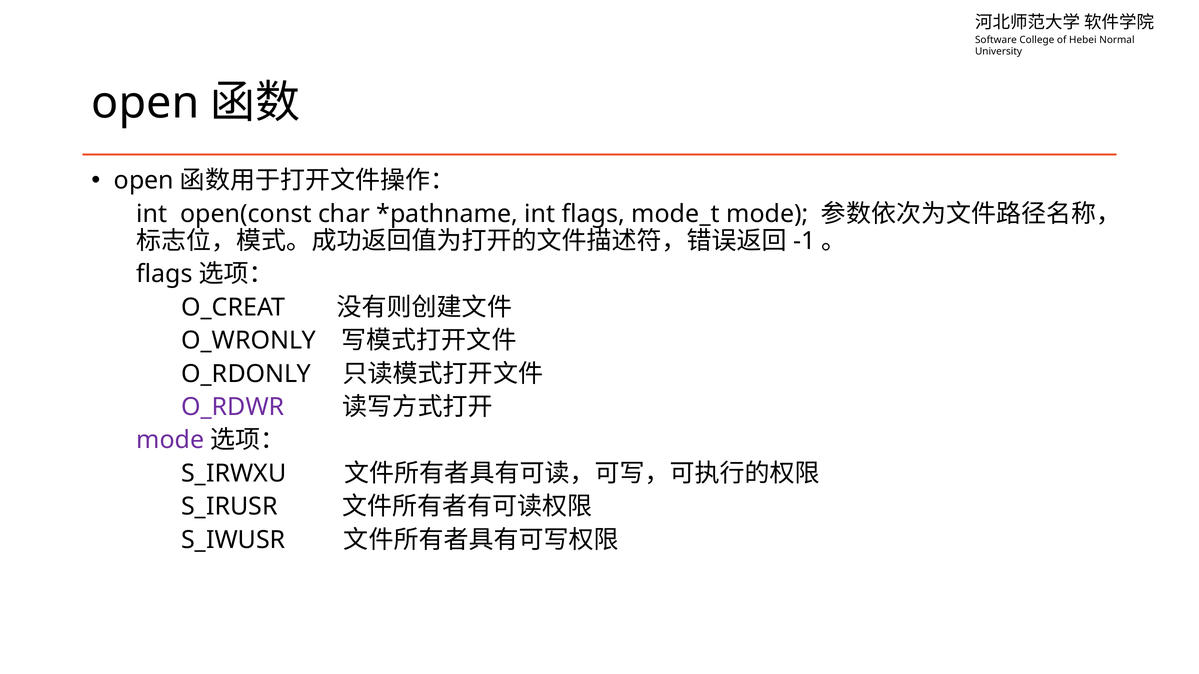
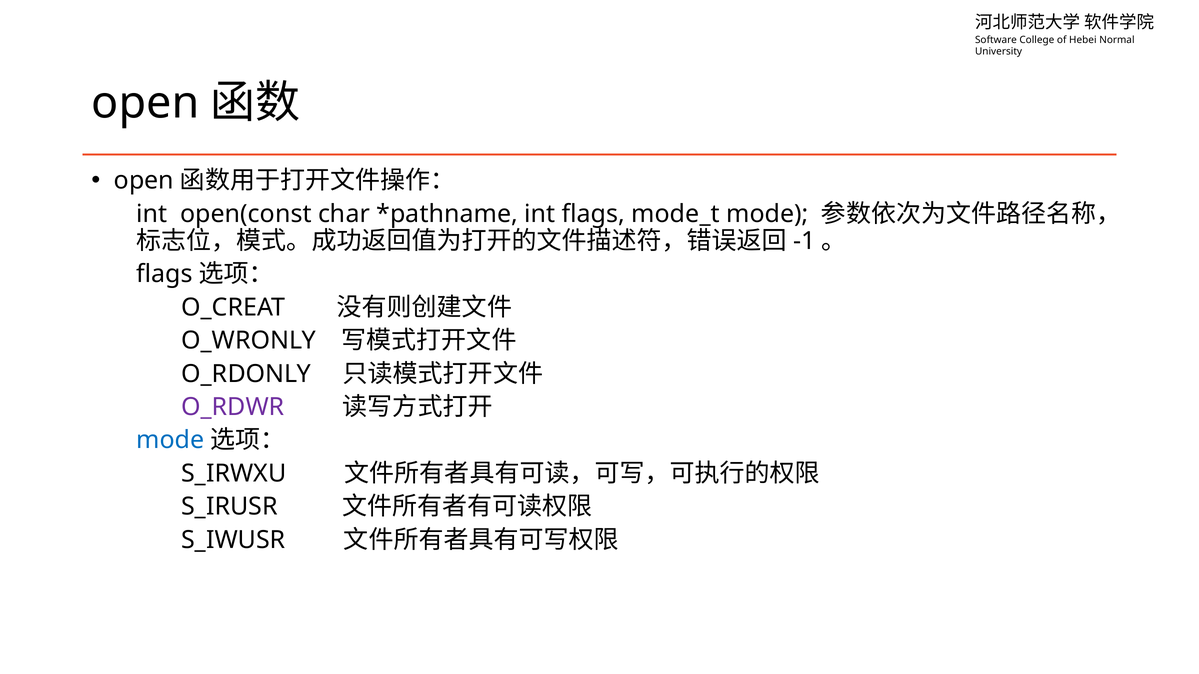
mode colour: purple -> blue (170, 440)
